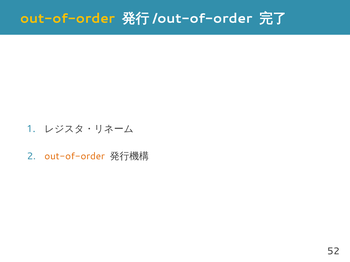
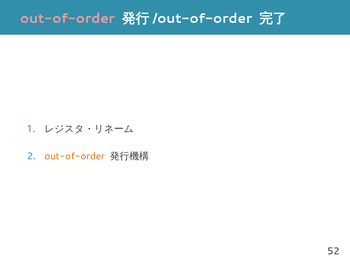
out-of-order colour: yellow -> pink (68, 18)
